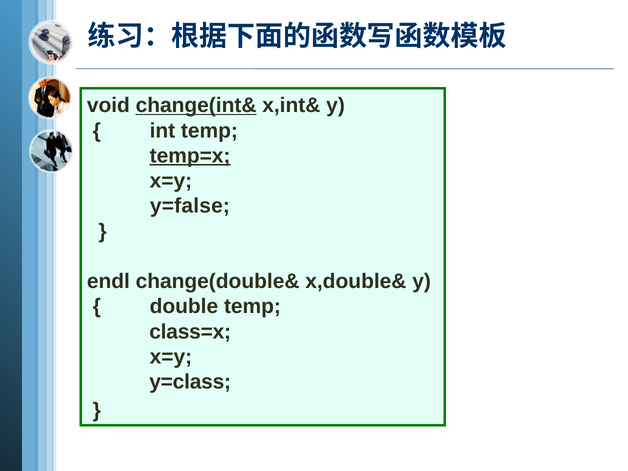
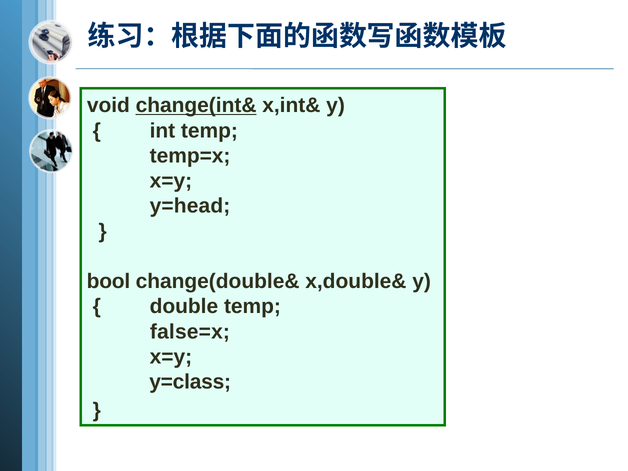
temp=x underline: present -> none (190, 156)
y=false: y=false -> y=head (190, 206)
endl: endl -> bool (108, 281)
class=x: class=x -> false=x (190, 332)
